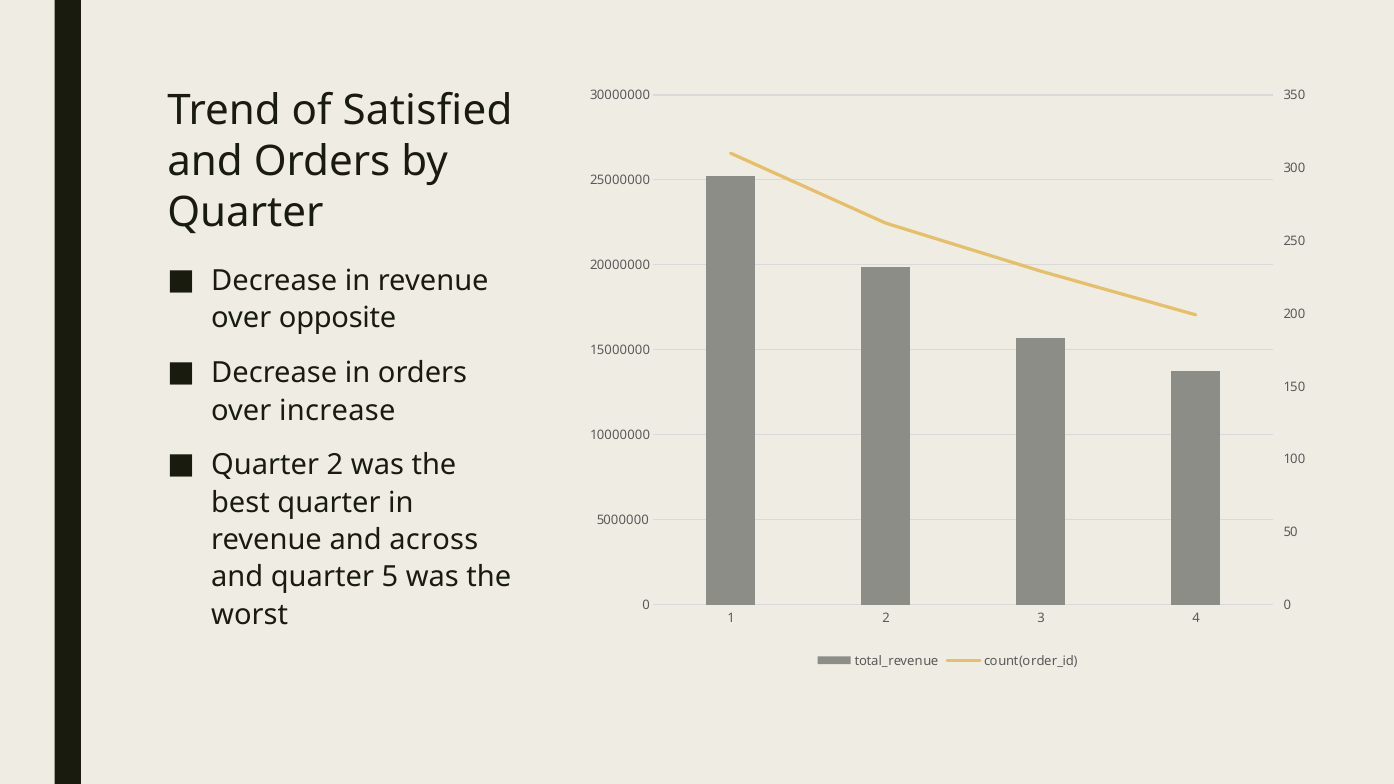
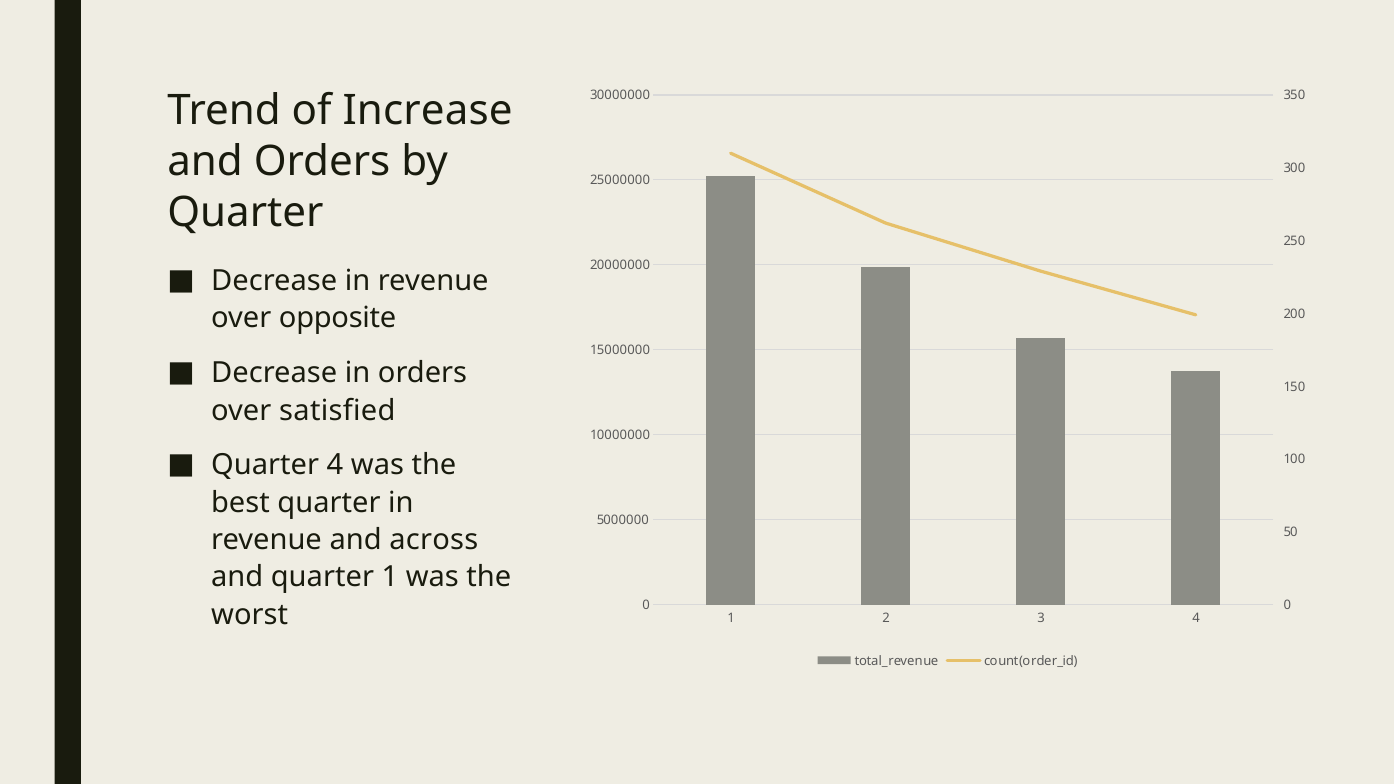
Satisfied: Satisfied -> Increase (428, 111)
increase: increase -> satisfied (337, 411)
Quarter 2: 2 -> 4 (335, 465)
quarter 5: 5 -> 1 (390, 577)
